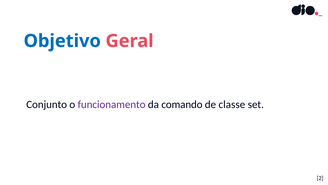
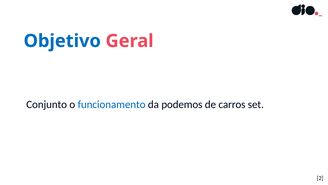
funcionamento colour: purple -> blue (112, 104)
comando: comando -> podemos (182, 104)
classe: classe -> carros (232, 104)
